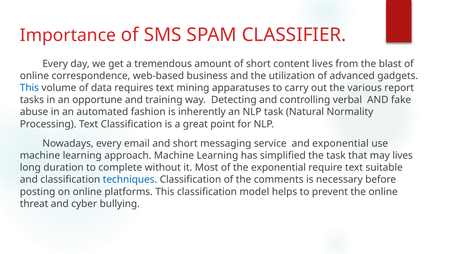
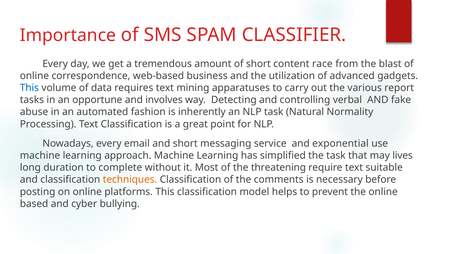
content lives: lives -> race (322, 64)
training: training -> involves (164, 100)
the exponential: exponential -> threatening (278, 167)
techniques colour: blue -> orange (130, 179)
threat: threat -> based (34, 204)
